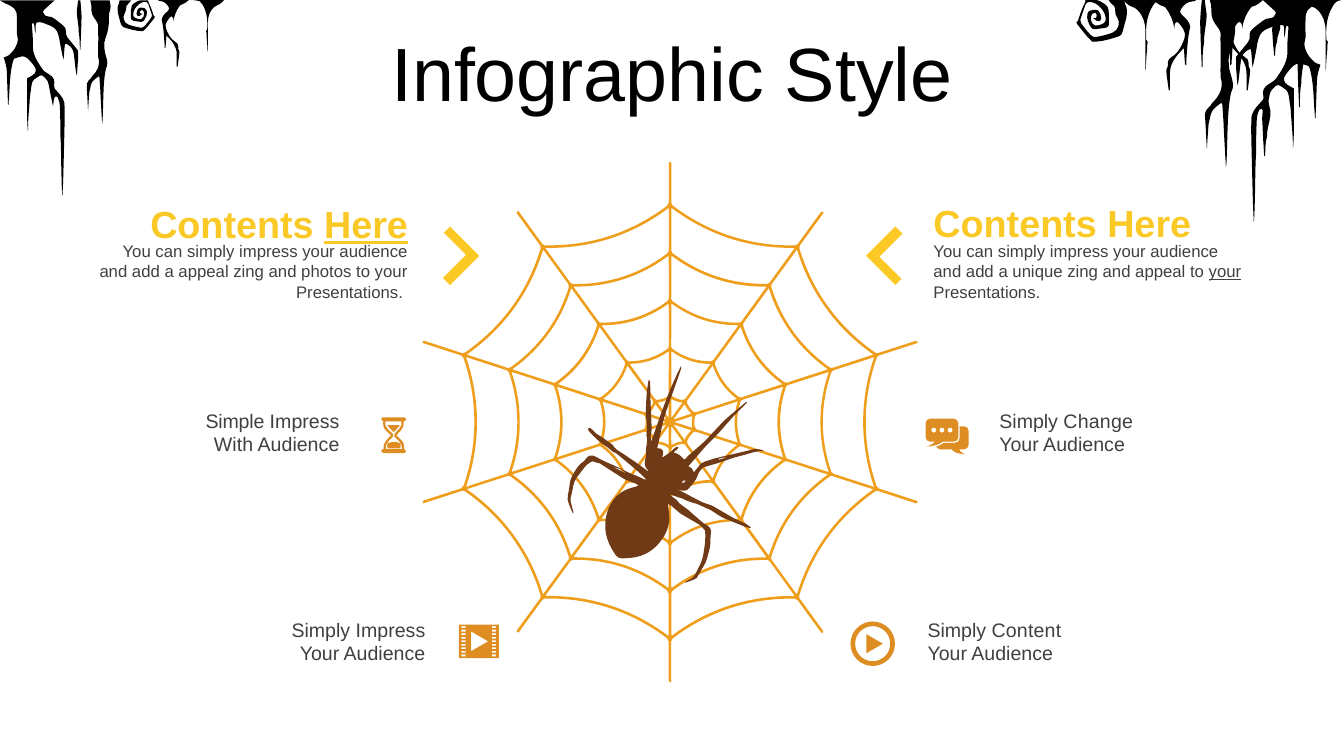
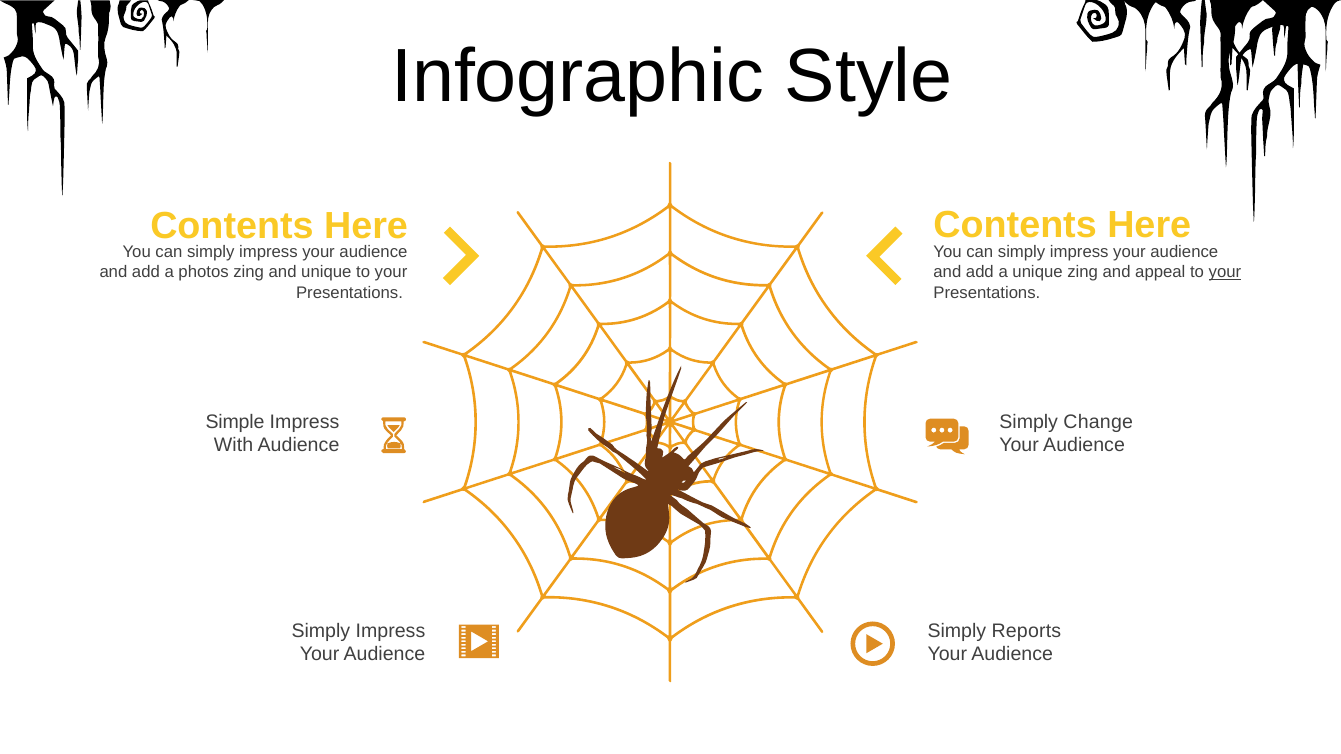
Here underline: present -> none (366, 226)
a appeal: appeal -> photos (204, 273)
and photos: photos -> unique (326, 273)
Content: Content -> Reports (1026, 631)
